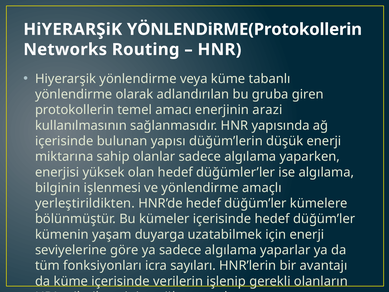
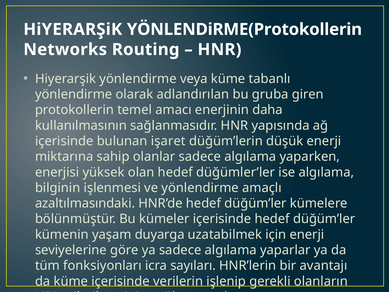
arazi: arazi -> daha (268, 110)
yapısı: yapısı -> işaret (168, 141)
yerleştirildikten: yerleştirildikten -> azaltılmasındaki (85, 203)
